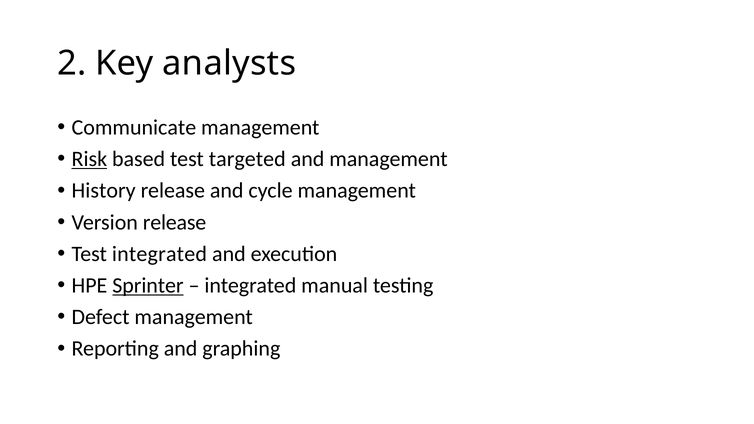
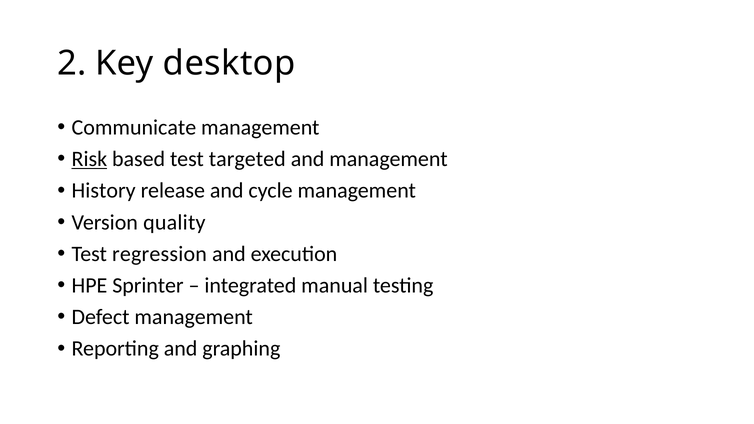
analysts: analysts -> desktop (229, 63)
Version release: release -> quality (174, 222)
Test integrated: integrated -> regression (159, 254)
Sprinter underline: present -> none (148, 286)
